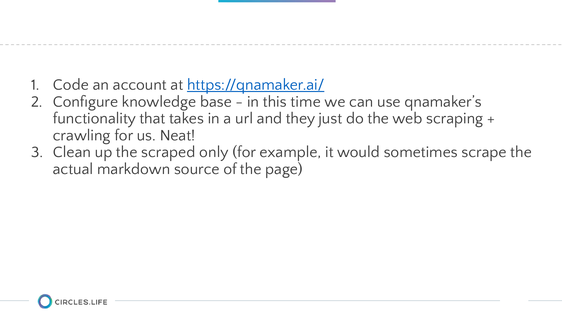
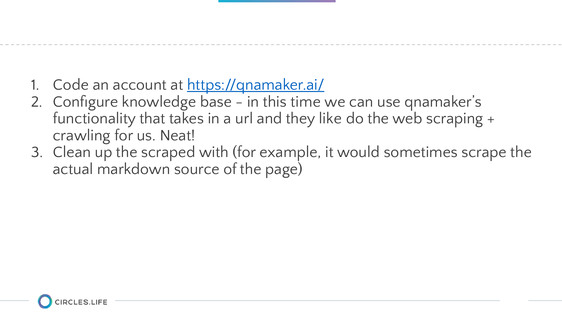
just: just -> like (330, 119)
only: only -> with (214, 152)
